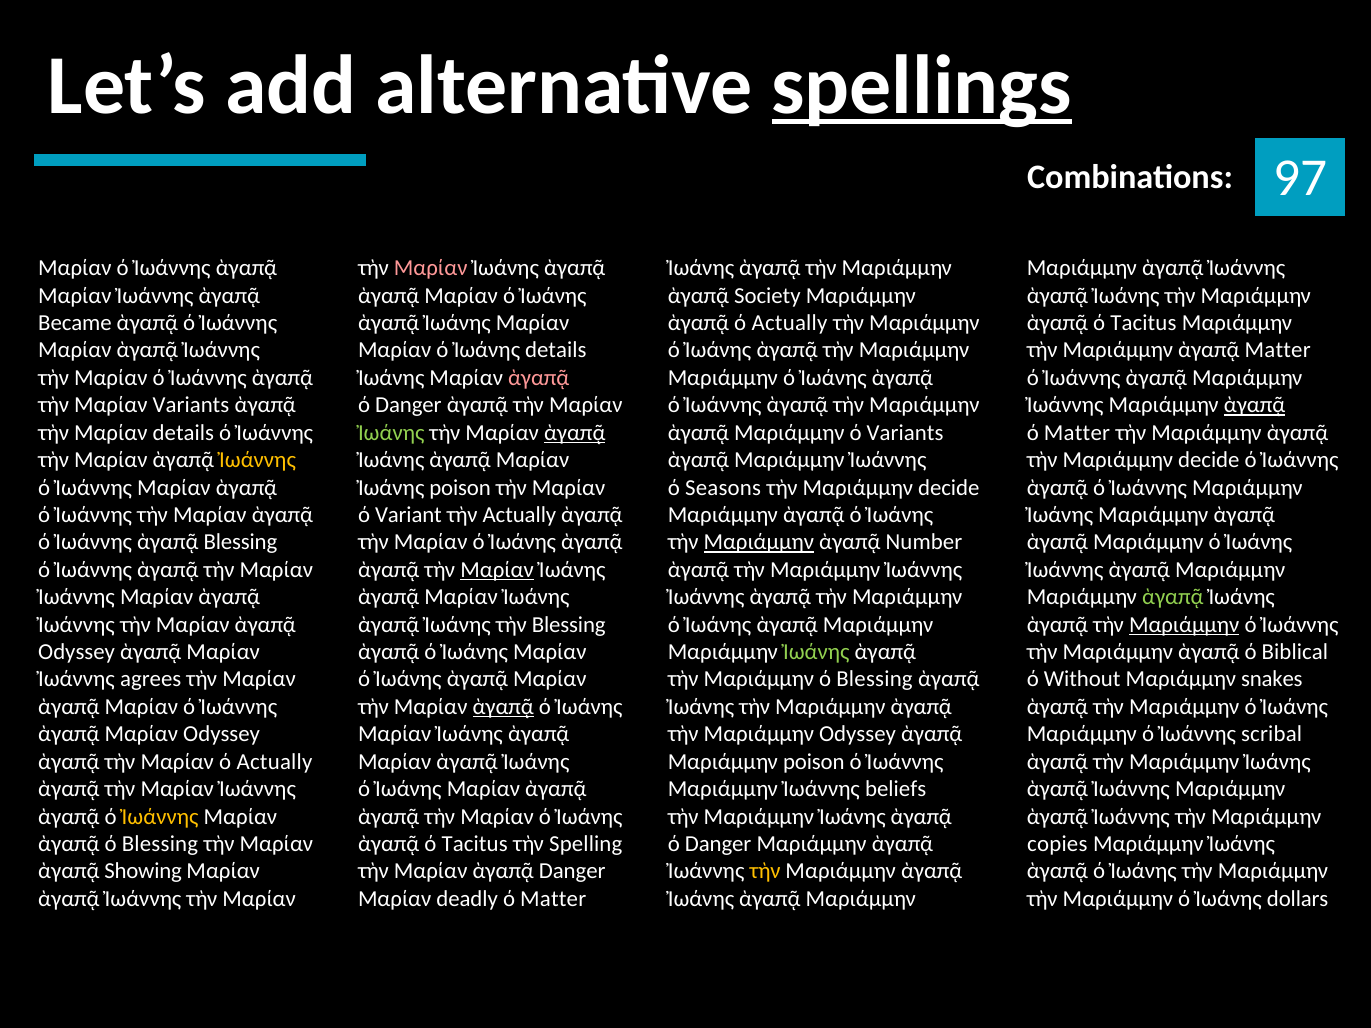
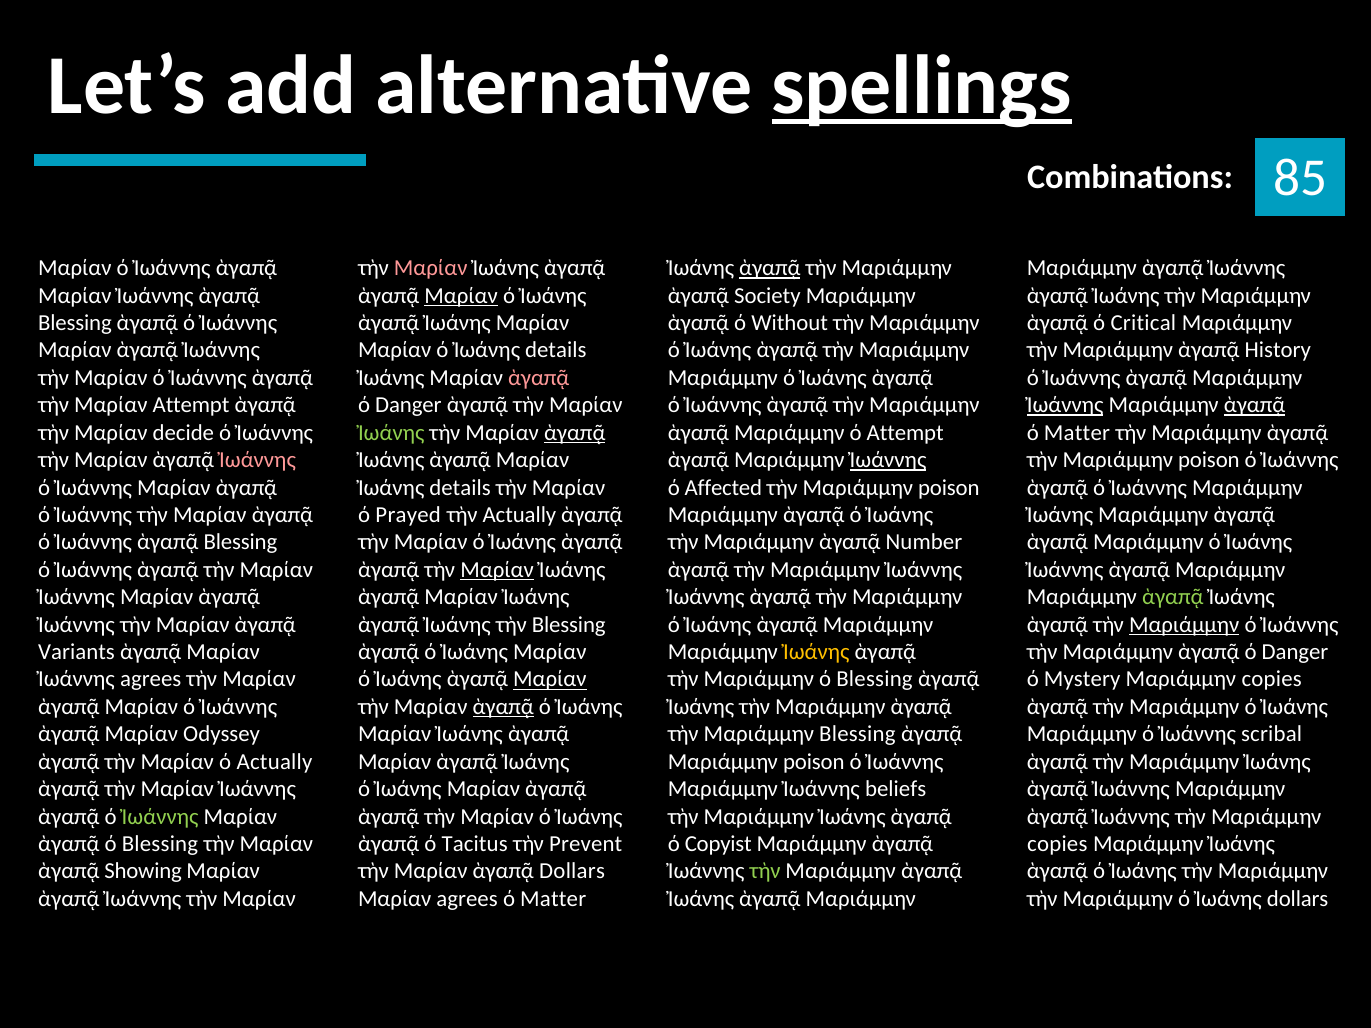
97: 97 -> 85 (1300, 178)
ὰγαπᾷ underline: none -> present (770, 268)
Μαρίαν underline: none -> present (461, 296)
Became: Became -> Blessing (75, 323)
ὰγαπᾷ ό Actually: Actually -> Without (790, 323)
Tacitus: Tacitus -> Critical (1143, 323)
ὰγαπᾷ Matter: Matter -> History (1278, 351)
Μαρίαν Variants: Variants -> Attempt (191, 405)
Ἰωάννης underline: none -> present (1065, 405)
Μαρίαν details: details -> decide (183, 433)
ό Variants: Variants -> Attempt (905, 433)
Ἰωάννης colour: yellow -> pink (257, 460)
Ἰωάννης underline: none -> present (888, 460)
decide: decide -> poison (1209, 460)
poison: poison -> details (460, 488)
Seasons: Seasons -> Affected (723, 488)
decide: decide -> poison (949, 488)
Variant: Variant -> Prayed (408, 515)
Μαριάμμην underline: present -> none (759, 542)
Odyssey: Odyssey -> Variants (77, 652)
Ἰωάνης colour: light green -> yellow (816, 652)
Μαριάμμην ὰγαπᾷ ό Biblical: Biblical -> Danger (1295, 652)
Μαρίαν underline: none -> present (550, 680)
Without: Without -> Mystery (1082, 680)
snakes: snakes -> copies (1272, 680)
Μαριάμμην Odyssey: Odyssey -> Blessing (857, 734)
Ἰωάννης colour: yellow -> light green (160, 817)
Spelling: Spelling -> Prevent (586, 844)
Danger: Danger -> Copyist (718, 844)
ὰγαπᾷ Danger: Danger -> Dollars (572, 872)
τὴν colour: yellow -> light green (765, 872)
Μαρίαν deadly: deadly -> agrees (467, 899)
